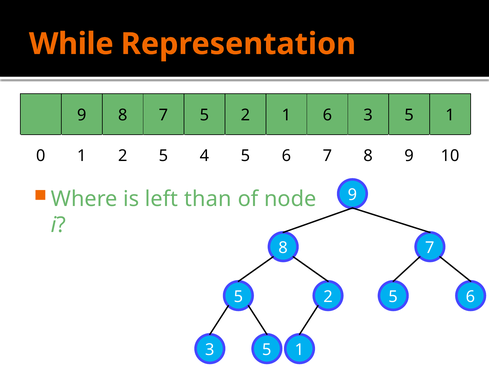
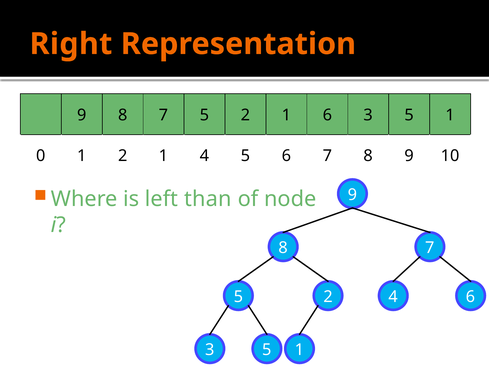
While: While -> Right (71, 44)
1 2 5: 5 -> 1 (164, 156)
5 2 5: 5 -> 4 (393, 297)
